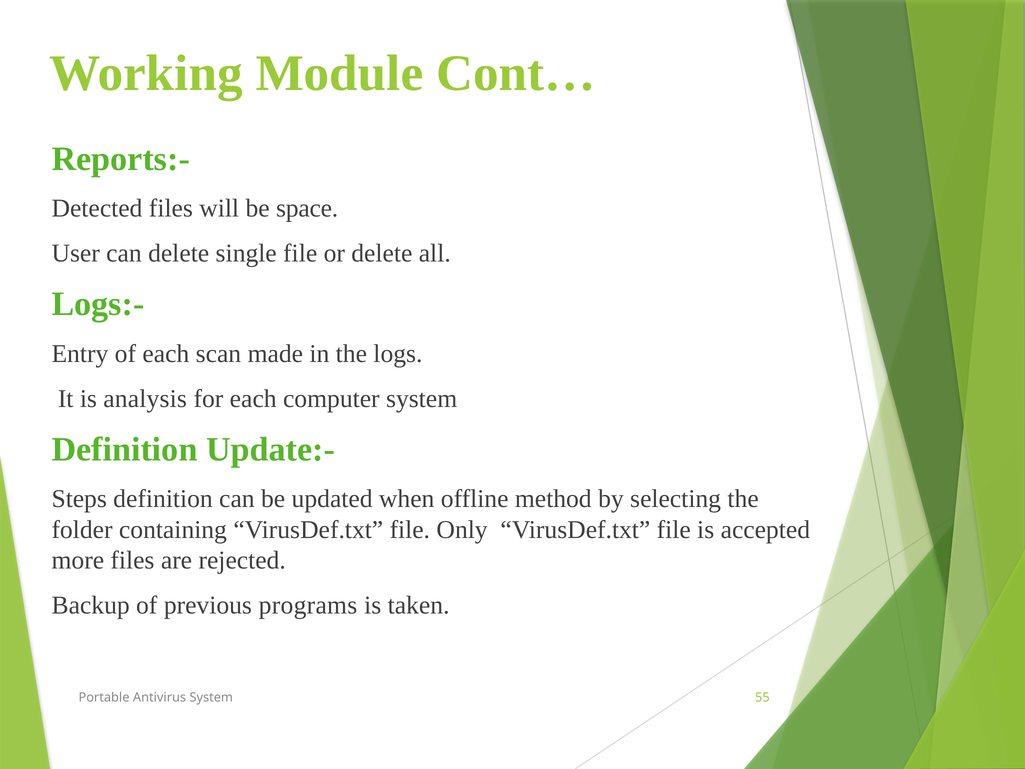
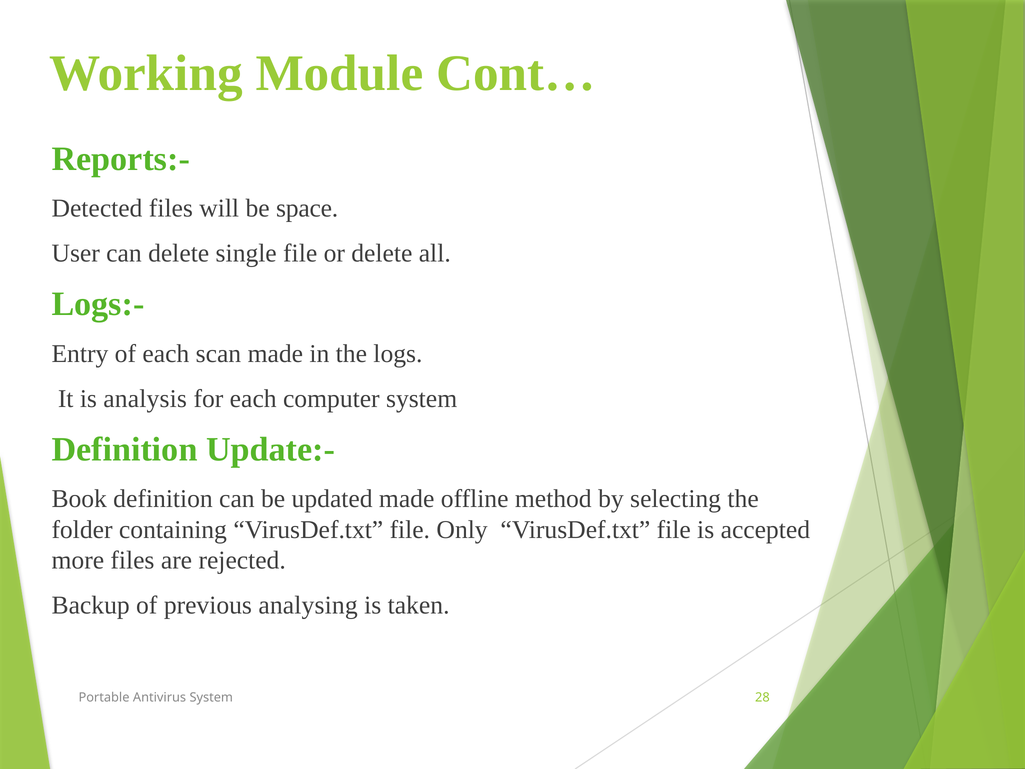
Steps: Steps -> Book (79, 499)
updated when: when -> made (407, 499)
programs: programs -> analysing (308, 605)
55: 55 -> 28 (762, 698)
